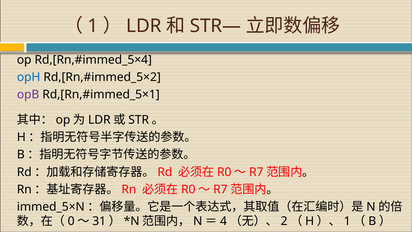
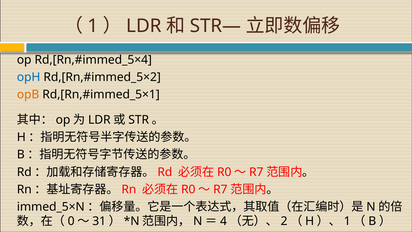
opB colour: purple -> orange (28, 95)
